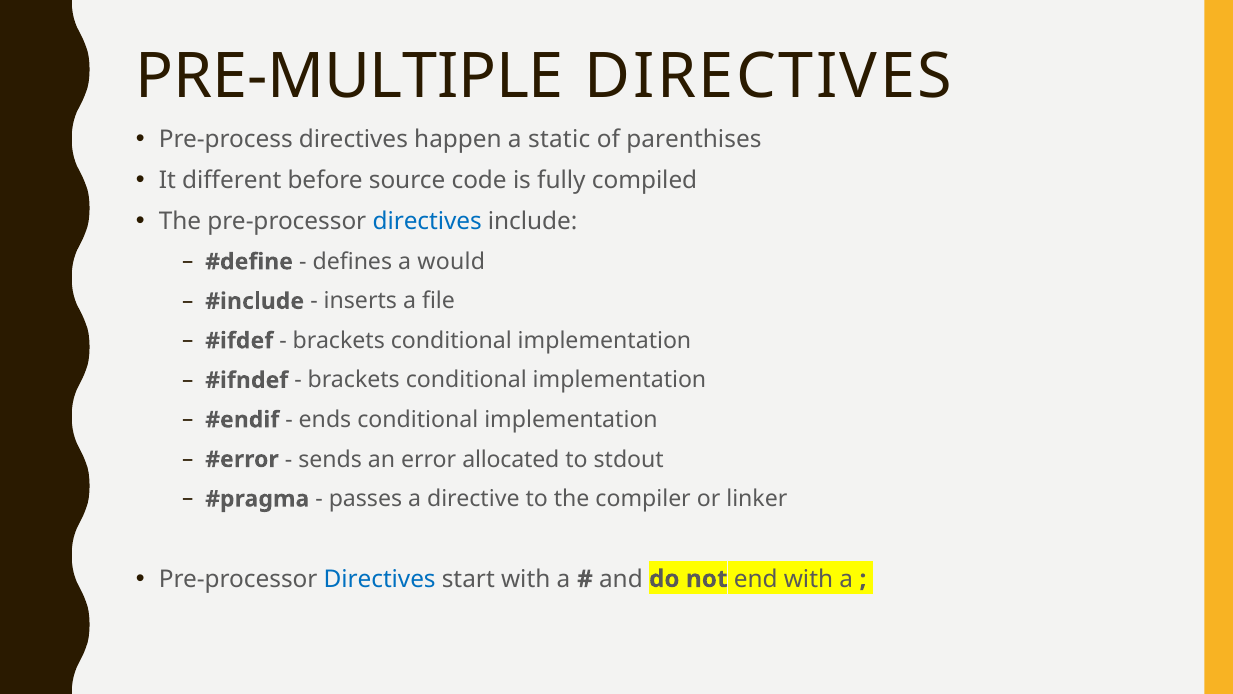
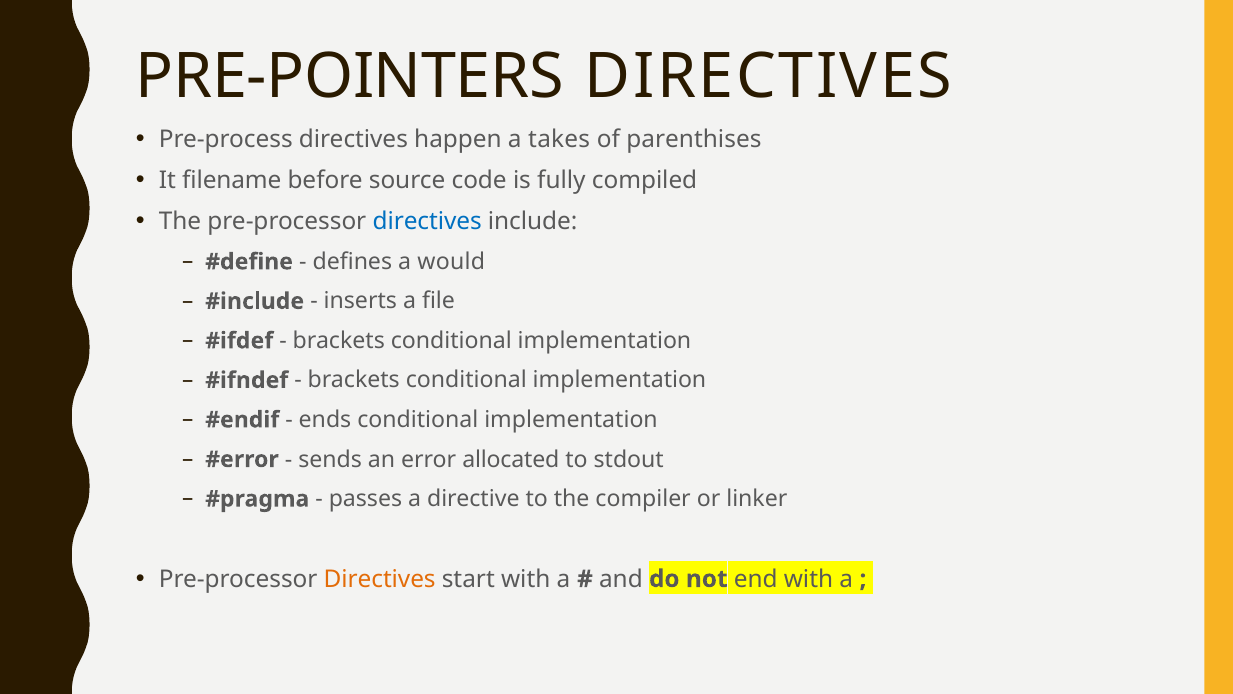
PRE-MULTIPLE: PRE-MULTIPLE -> PRE-POINTERS (350, 77)
static: static -> takes (559, 139)
different: different -> filename (232, 180)
Directives colour: blue -> orange (380, 579)
